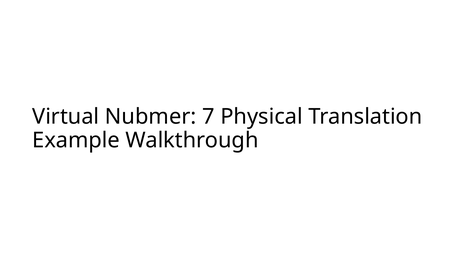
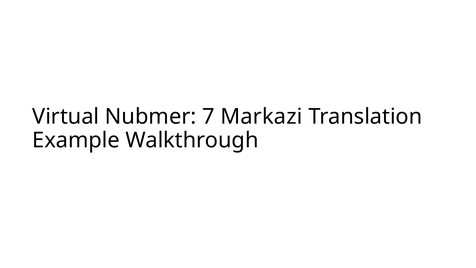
Physical: Physical -> Markazi (261, 117)
